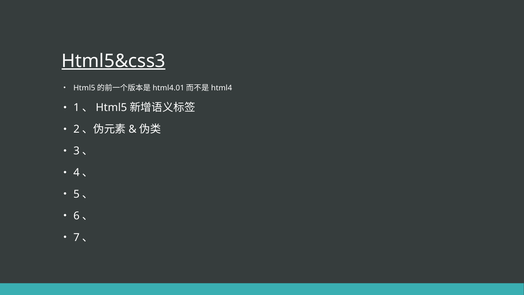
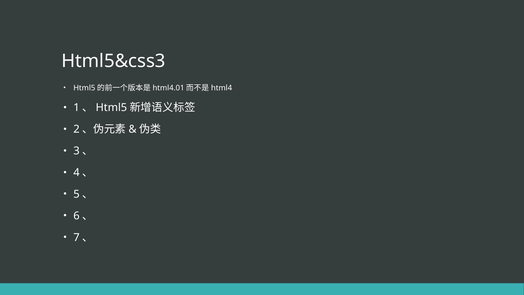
Html5&css3 underline: present -> none (114, 61)
